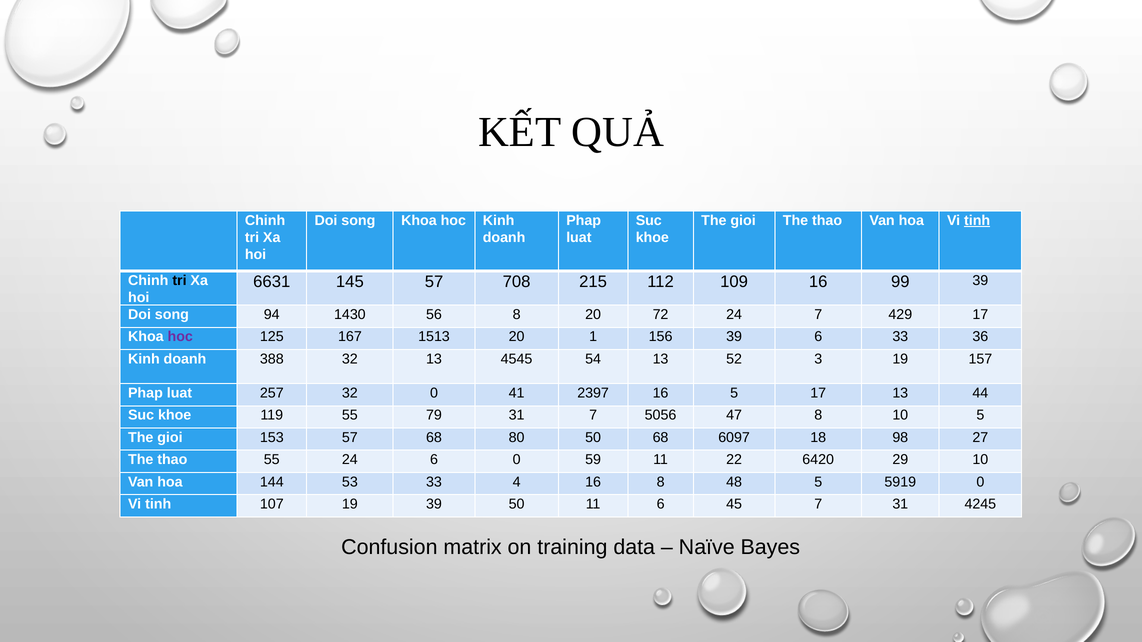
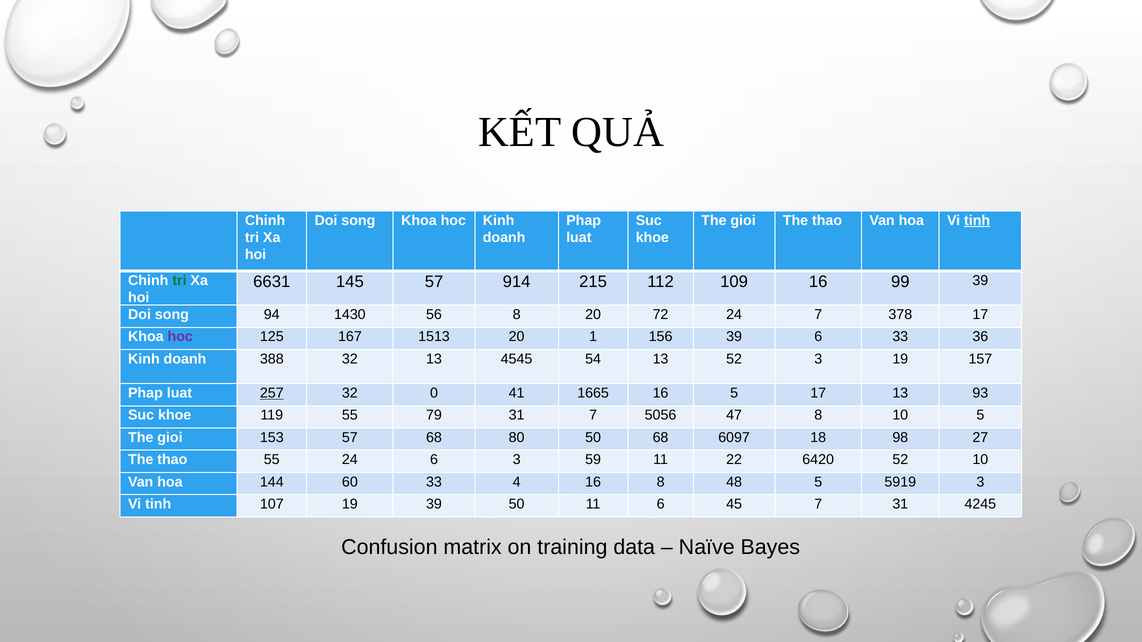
tri colour: black -> green (179, 280)
708: 708 -> 914 (517, 282)
429: 429 -> 378 (900, 315)
257 underline: none -> present (272, 393)
2397: 2397 -> 1665 (593, 393)
44: 44 -> 93 (980, 393)
6 0: 0 -> 3 (517, 460)
6420 29: 29 -> 52 (900, 460)
53: 53 -> 60 (350, 482)
5919 0: 0 -> 3 (980, 482)
